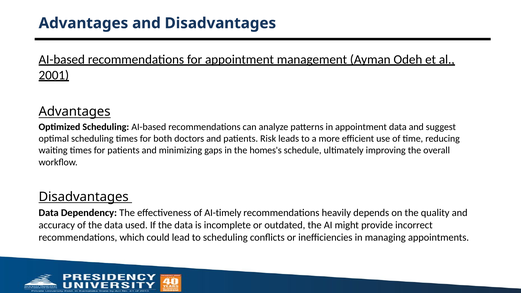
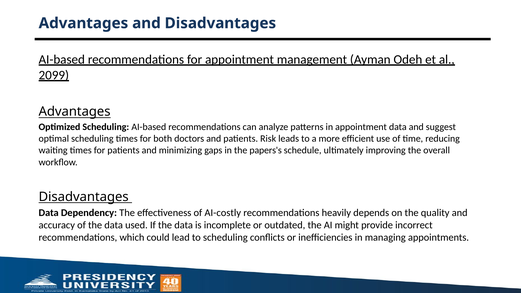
2001: 2001 -> 2099 (54, 75)
homes's: homes's -> papers's (266, 150)
AI-timely: AI-timely -> AI-costly (223, 213)
